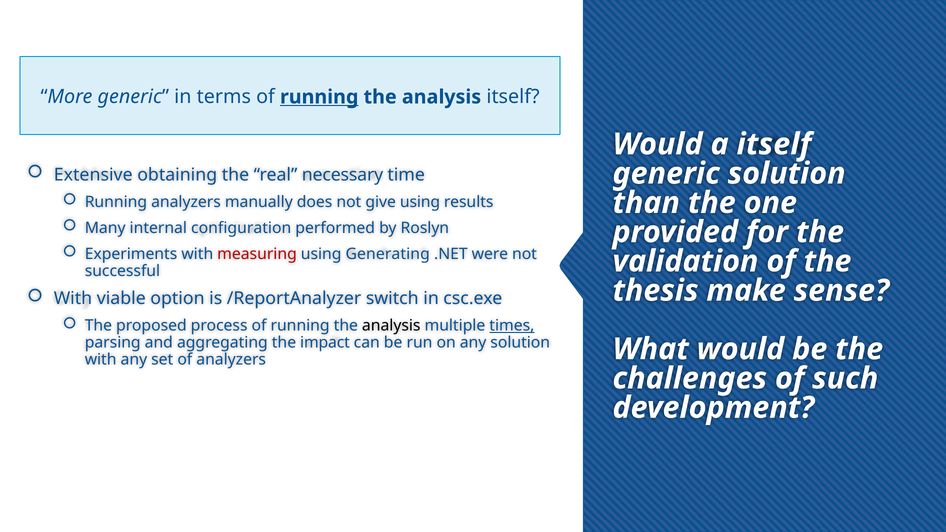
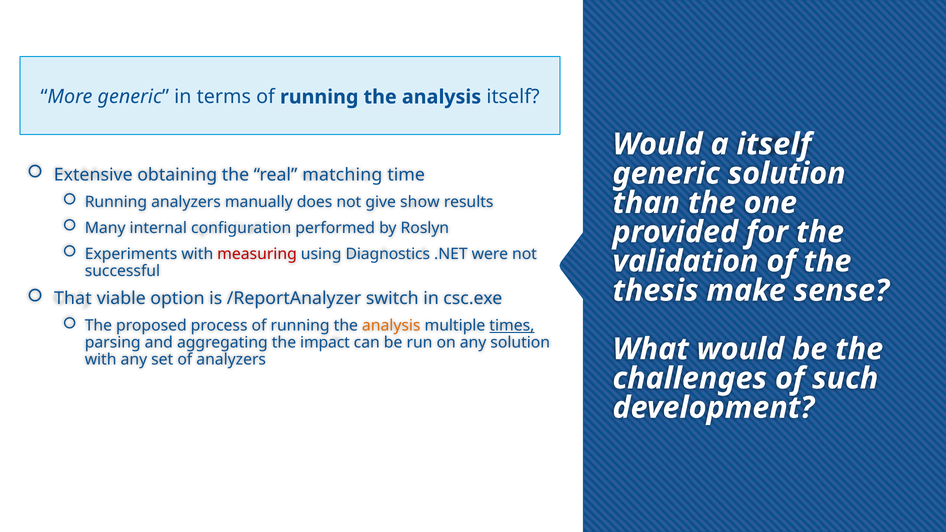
running underline: present -> none (319, 97)
necessary: necessary -> matching (342, 175)
give using: using -> show (420, 202)
Generating: Generating -> Diagnostics (388, 254)
With: With -> That (73, 299)
analysis colour: black -> orange (391, 326)
